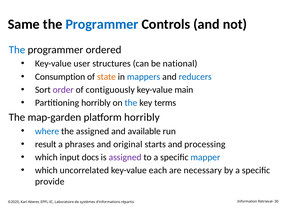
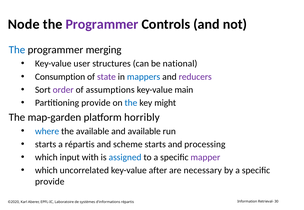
Same: Same -> Node (24, 24)
Programmer colour: blue -> purple (102, 24)
ordered: ordered -> merging (104, 50)
state colour: orange -> purple (106, 77)
reducers colour: blue -> purple (195, 77)
contiguously: contiguously -> assumptions (110, 90)
Partitioning horribly: horribly -> provide (96, 103)
terms: terms -> might (165, 103)
the assigned: assigned -> available (93, 131)
result: result -> starts (46, 145)
a phrases: phrases -> répartis (80, 145)
original: original -> scheme (128, 145)
docs: docs -> with (90, 158)
assigned colour: purple -> blue (125, 158)
mapper colour: blue -> purple (205, 158)
each: each -> after (158, 171)
